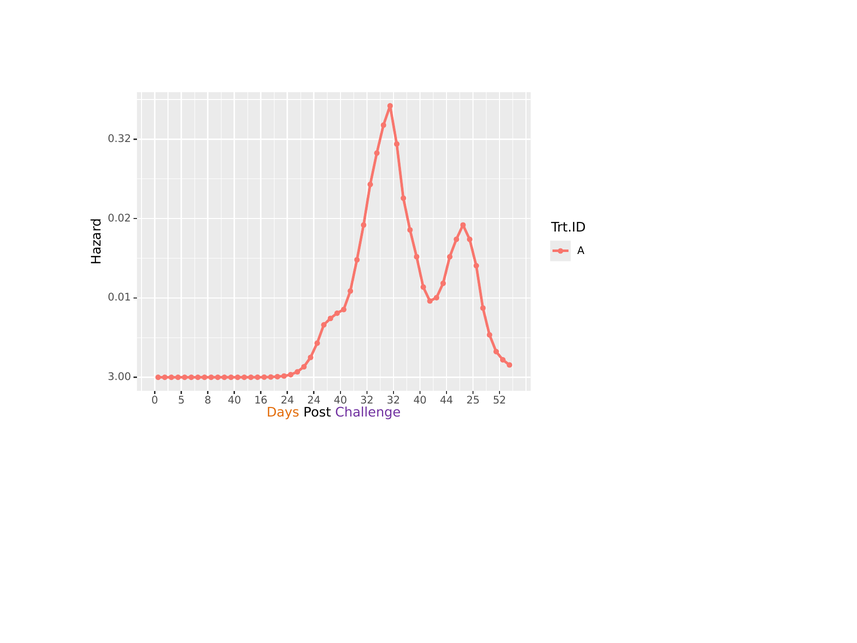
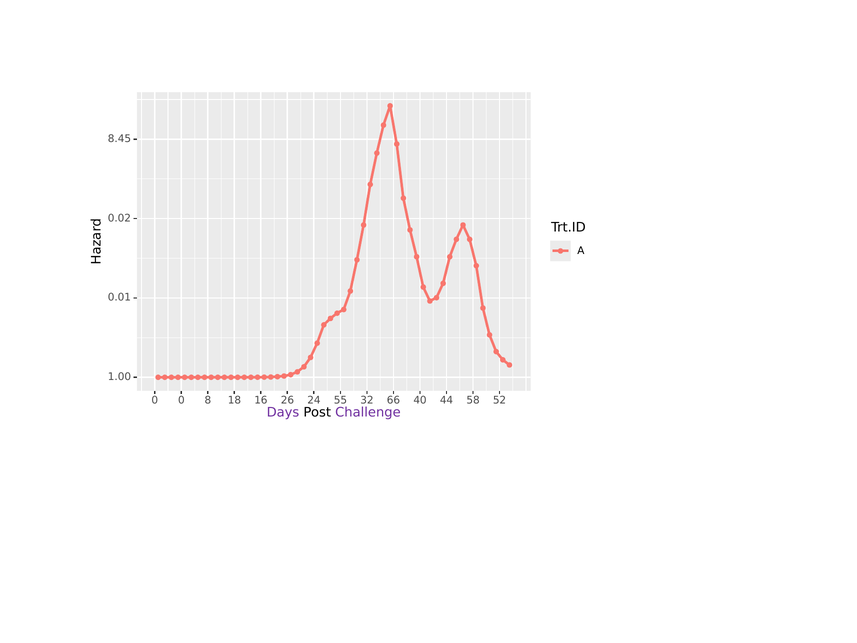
0.32: 0.32 -> 8.45 (119, 139)
3.00: 3.00 -> 1.00 (119, 377)
0 5: 5 -> 0 (181, 400)
8 40: 40 -> 18 (234, 400)
16 24: 24 -> 26 (287, 400)
24 40: 40 -> 55 (340, 400)
32 32: 32 -> 66 (393, 400)
25: 25 -> 58 (473, 400)
Days colour: orange -> purple (283, 412)
